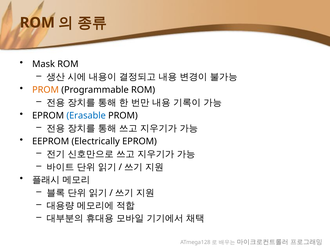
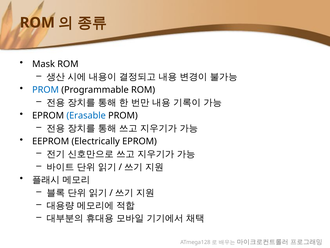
PROM colour: orange -> blue (46, 90)
